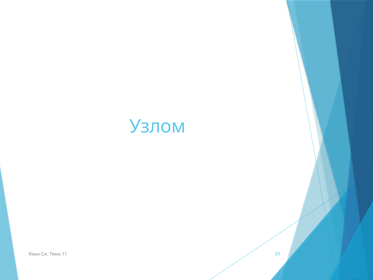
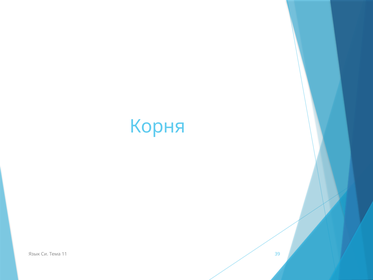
Узлом: Узлом -> Корня (158, 126)
